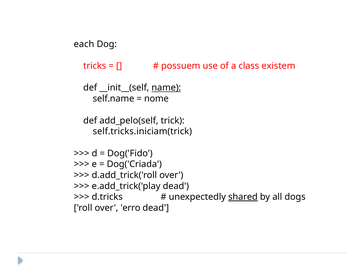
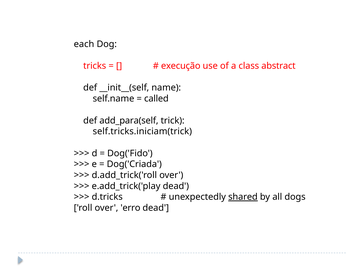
possuem: possuem -> execução (181, 66)
existem: existem -> abstract (278, 66)
name underline: present -> none (166, 88)
nome: nome -> called (156, 99)
add_pelo(self: add_pelo(self -> add_para(self (129, 120)
